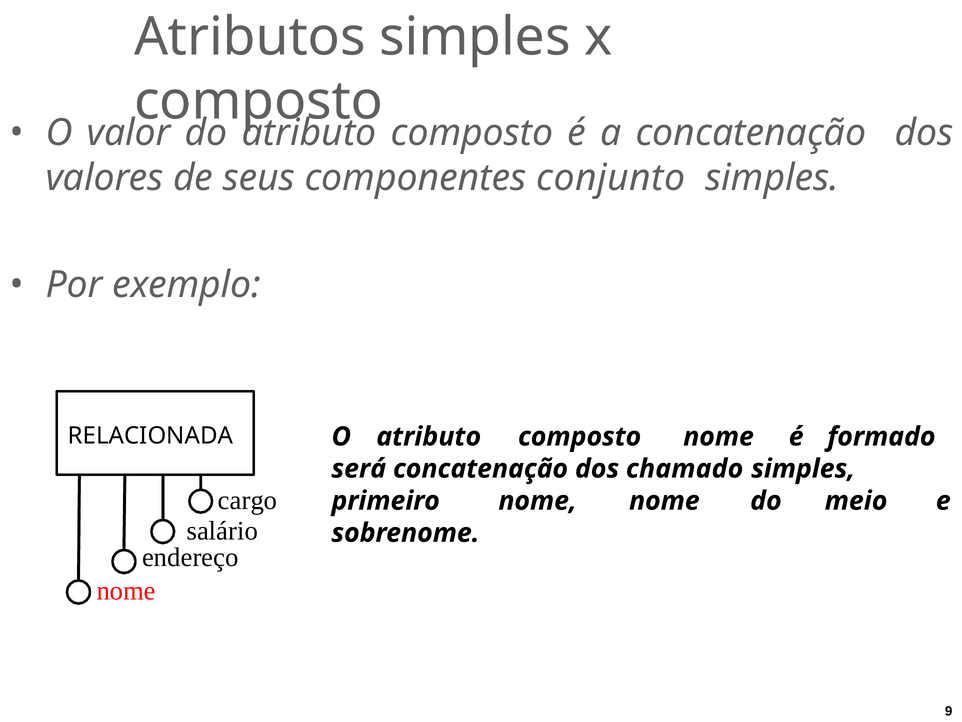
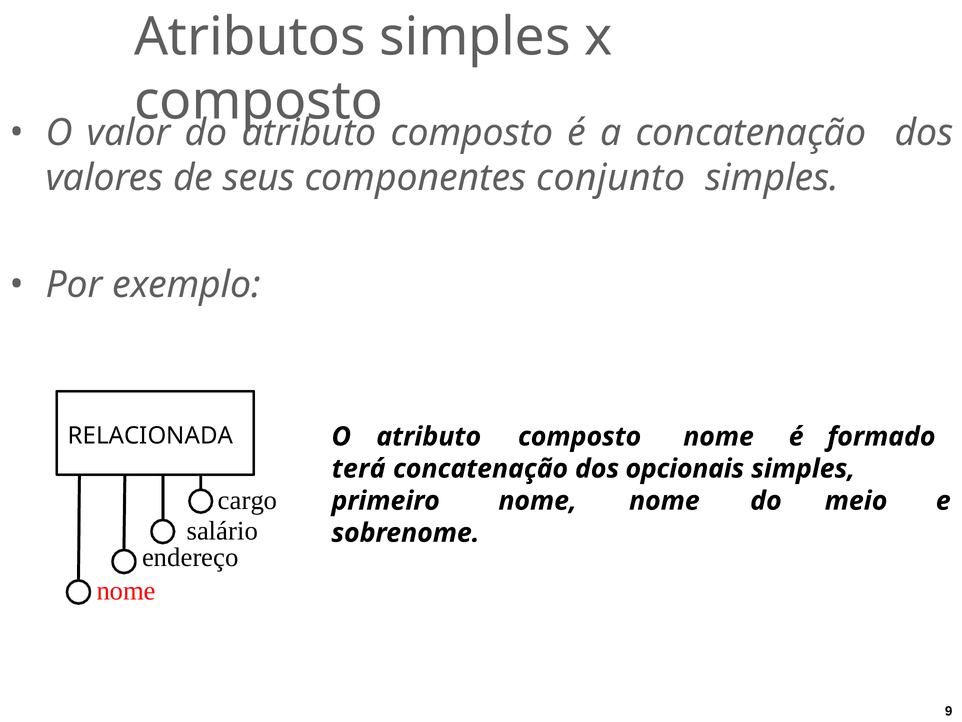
será: será -> terá (359, 468)
chamado: chamado -> opcionais (685, 468)
